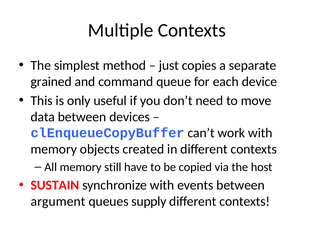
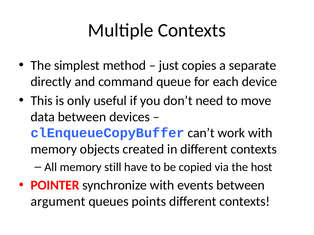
grained: grained -> directly (51, 82)
SUSTAIN: SUSTAIN -> POINTER (55, 186)
supply: supply -> points (149, 202)
